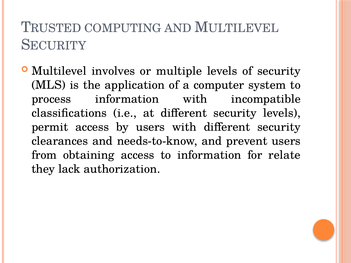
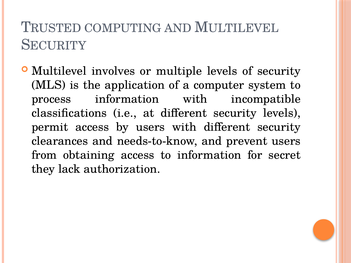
relate: relate -> secret (285, 155)
